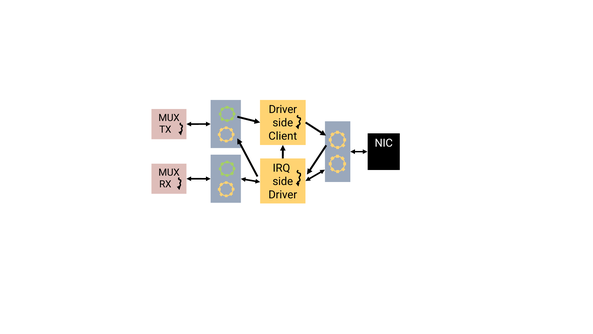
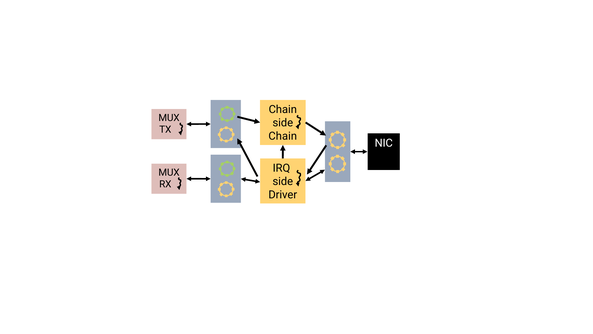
Driver: Driver -> Chain (283, 109)
Client: Client -> Chain (283, 136)
